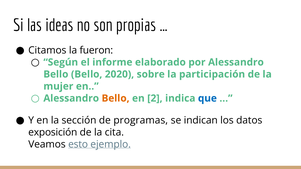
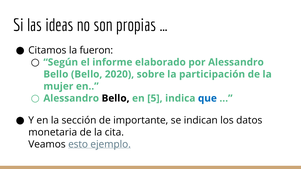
Bello colour: orange -> black (116, 98)
2: 2 -> 5 (155, 98)
programas: programas -> importante (141, 120)
exposición: exposición -> monetaria (53, 132)
